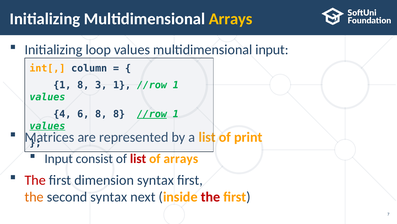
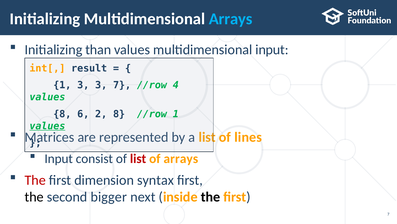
Arrays colour: yellow -> light blue (231, 19)
loop: loop -> than (98, 50)
column: column -> result (89, 68)
1 8: 8 -> 3 (83, 85)
3 1: 1 -> 7 (122, 85)
1: 1 -> 4 (176, 85)
4: 4 -> 8 (62, 114)
6 8: 8 -> 2 (101, 114)
//row underline: present -> none (152, 114)
print: print -> lines (248, 137)
the colour: orange -> black (34, 197)
second syntax: syntax -> bigger (109, 197)
the colour: red -> black (210, 197)
